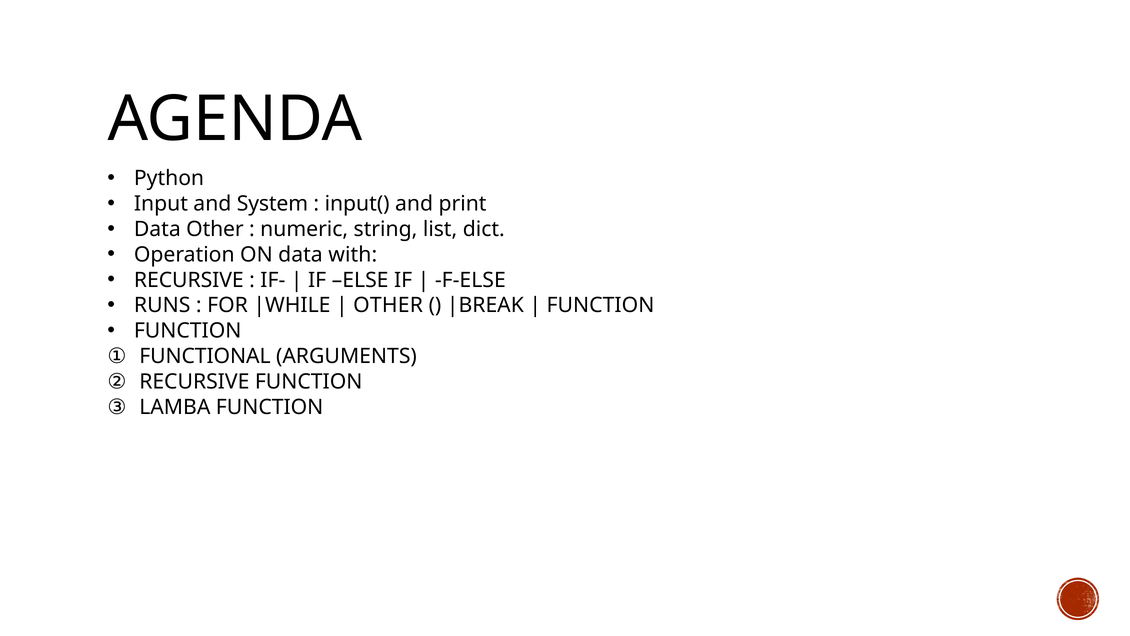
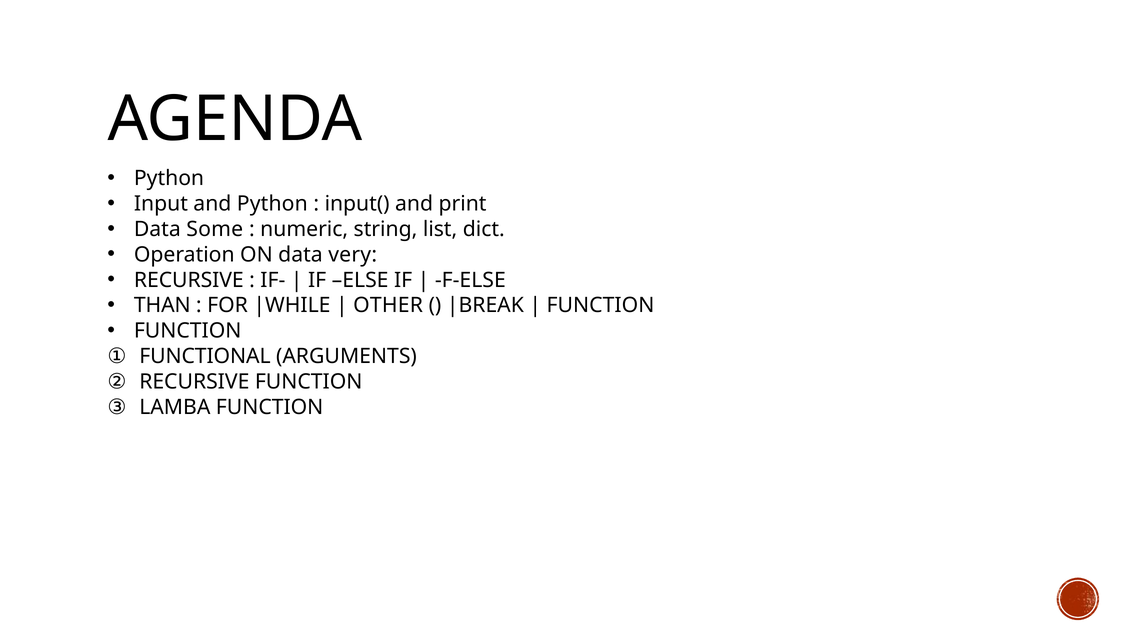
and System: System -> Python (272, 204)
Data Other: Other -> Some (215, 229)
with: with -> very (353, 254)
RUNS: RUNS -> THAN (162, 305)
